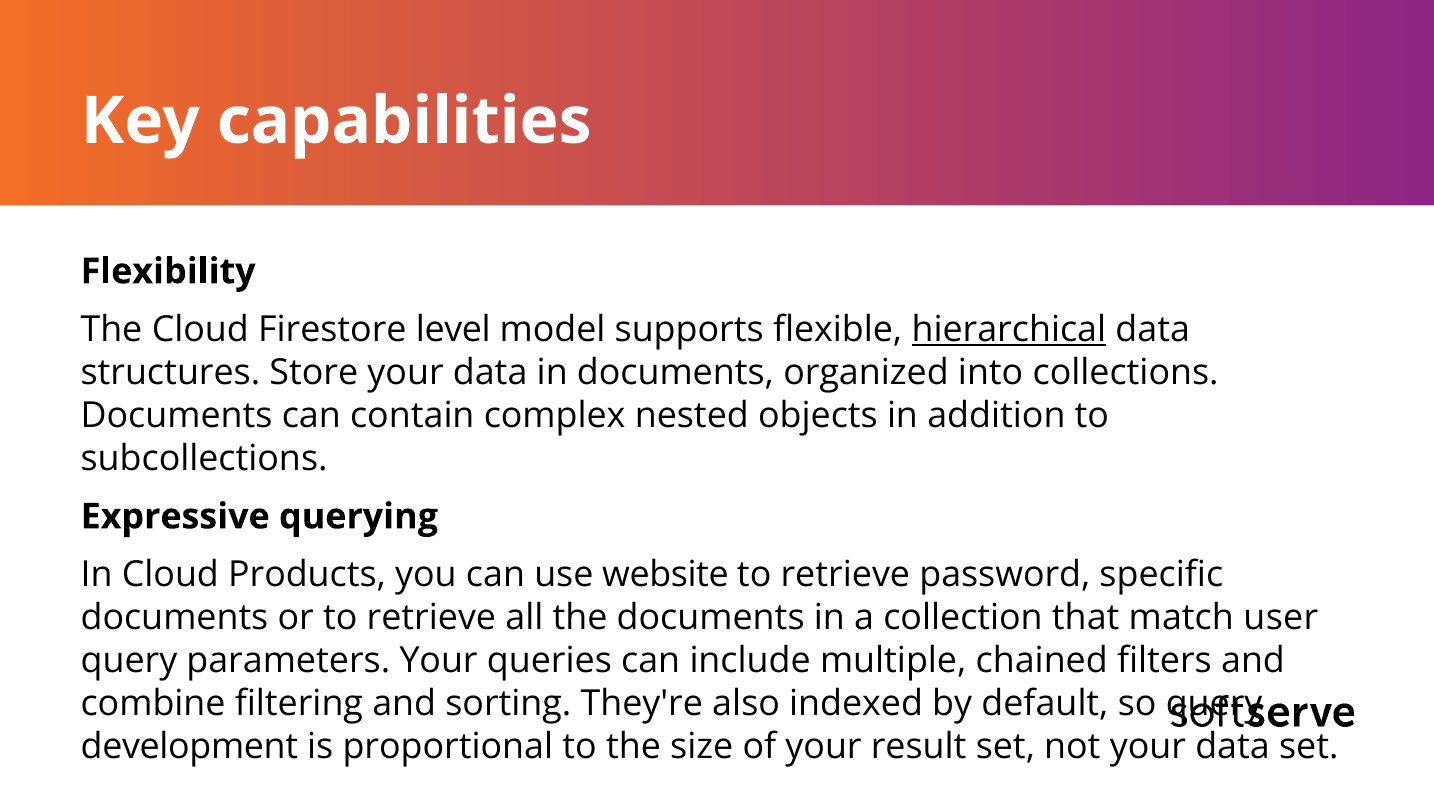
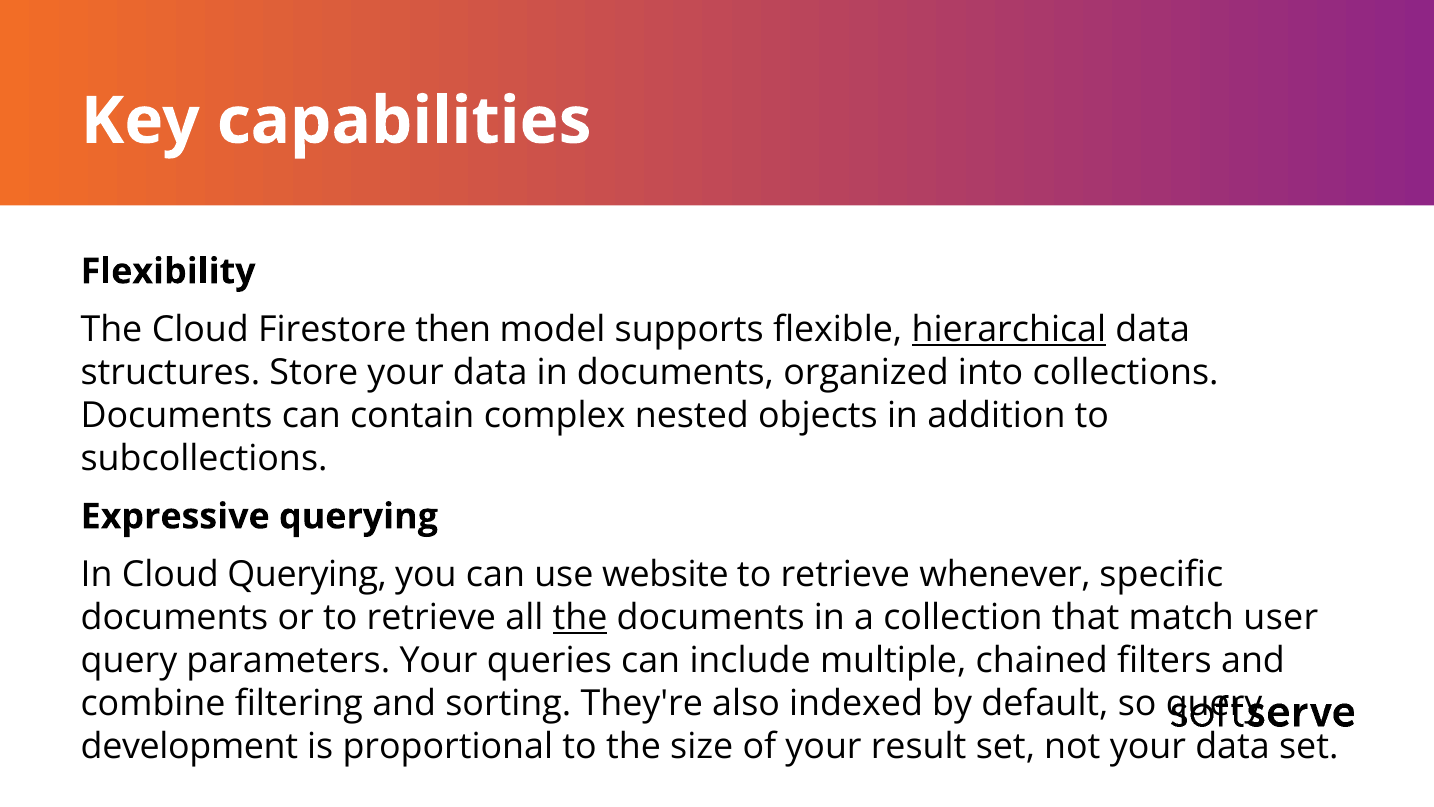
level: level -> then (453, 329)
Cloud Products: Products -> Querying (307, 574)
password: password -> whenever (1005, 574)
the underline: none -> present (580, 617)
